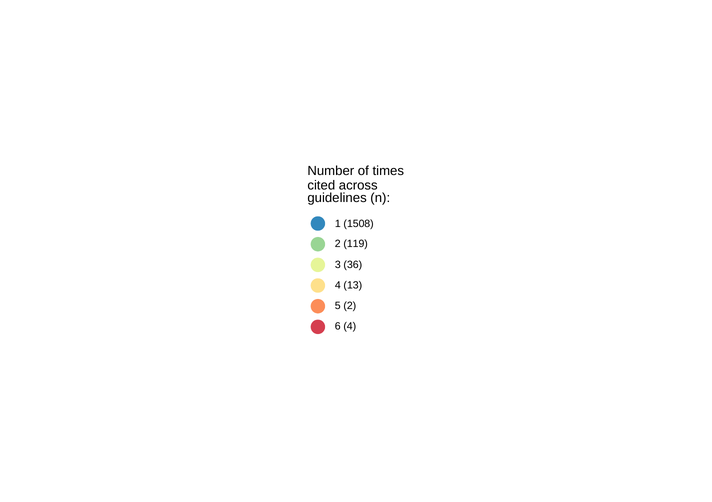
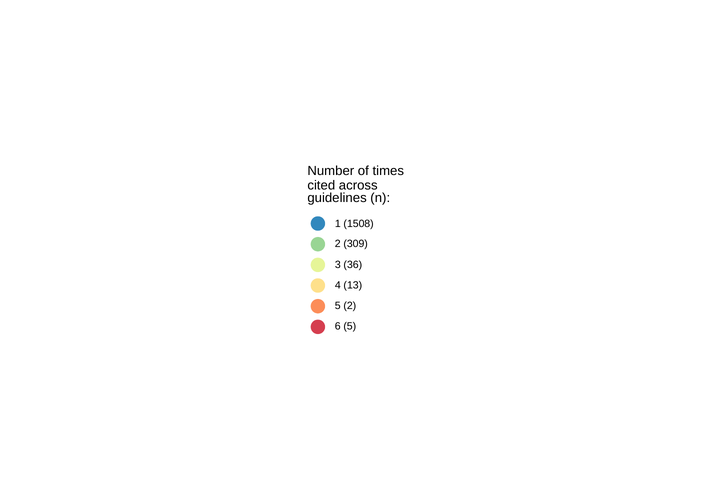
119: 119 -> 309 (356, 244)
6 4: 4 -> 5 (350, 326)
